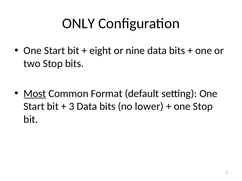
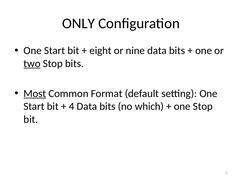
two underline: none -> present (32, 64)
3: 3 -> 4 (72, 107)
lower: lower -> which (149, 107)
